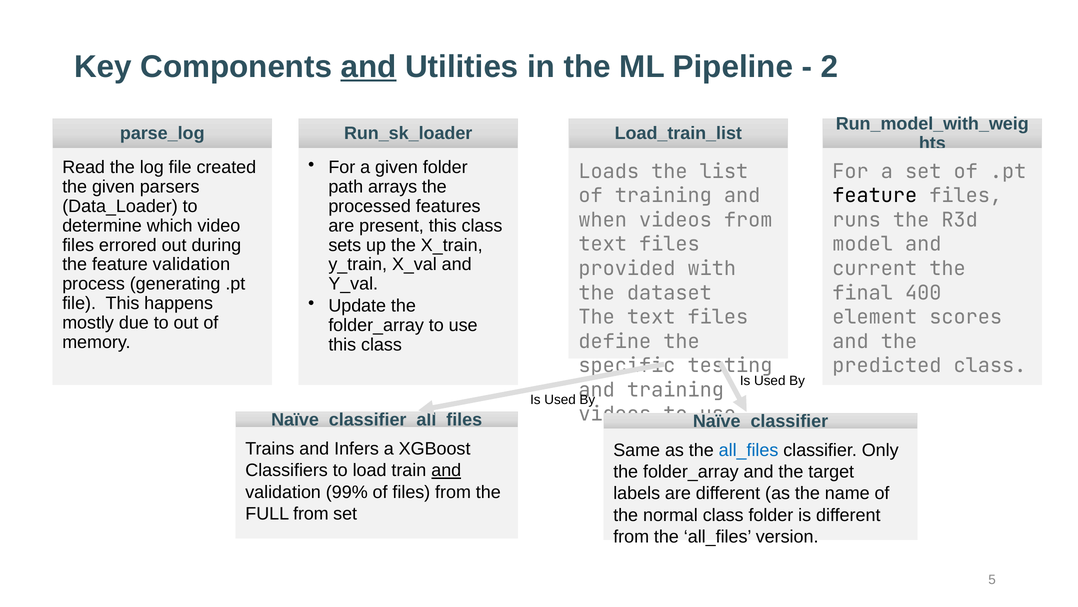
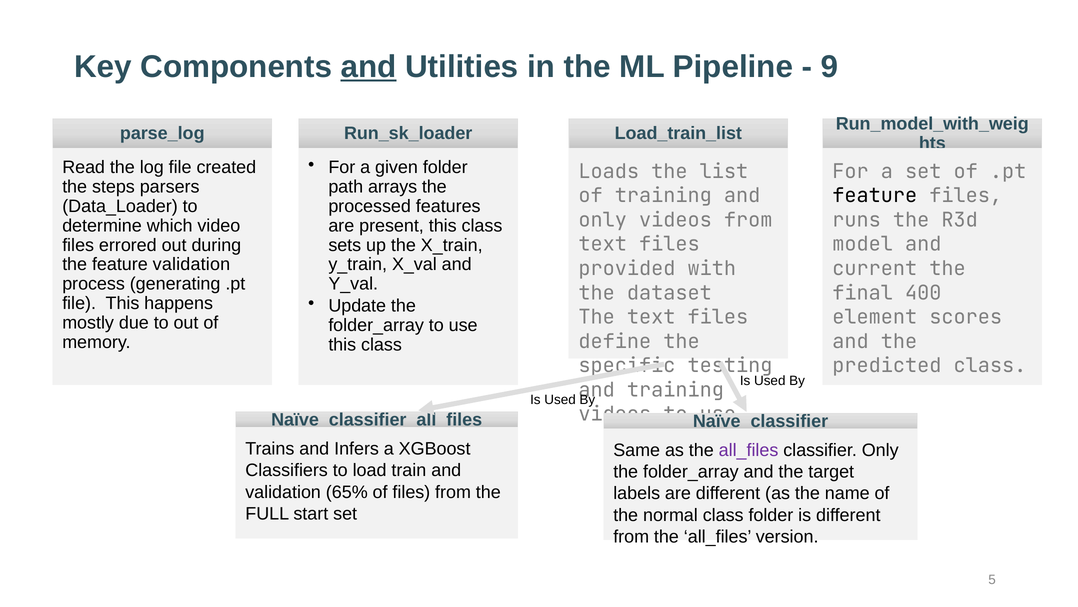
2: 2 -> 9 (830, 67)
the given: given -> steps (113, 187)
when: when -> only (603, 220)
all_files colour: blue -> purple (749, 450)
and underline: present -> none (446, 470)
99%: 99% -> 65% (347, 492)
FULL from: from -> start (311, 513)
